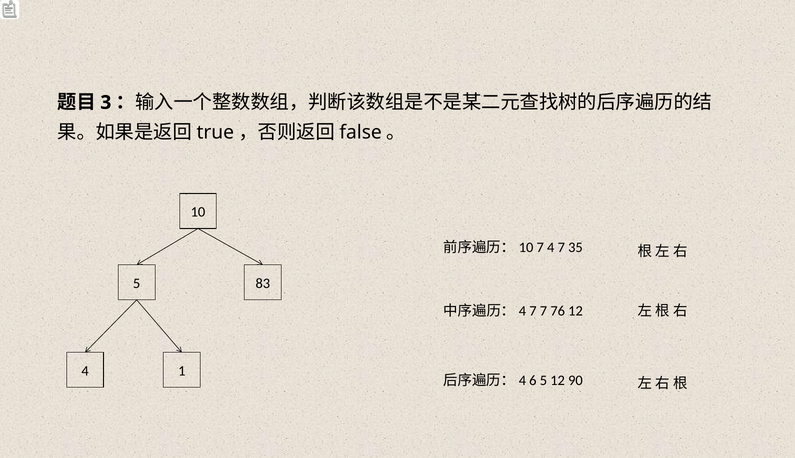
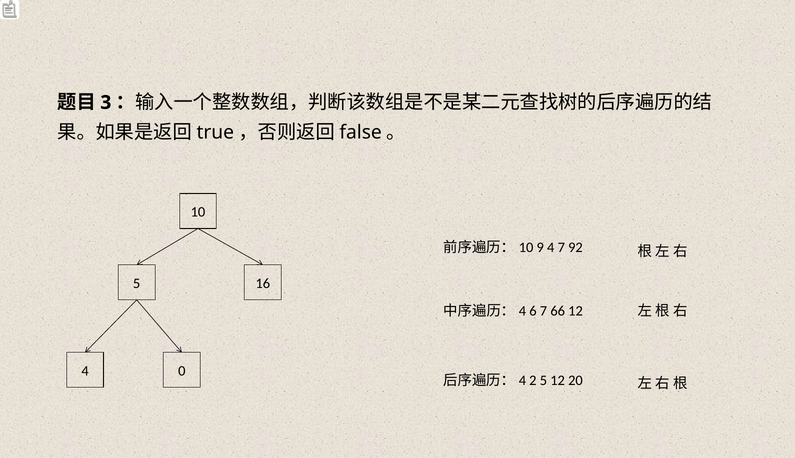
7: 7 -> 9 (540, 247)
35: 35 -> 92 (575, 247)
83: 83 -> 16 (263, 283)
7: 7 -> 6 (533, 311)
76: 76 -> 66 (558, 311)
1: 1 -> 0 (182, 371)
6: 6 -> 2 (533, 380)
90: 90 -> 20 (575, 380)
